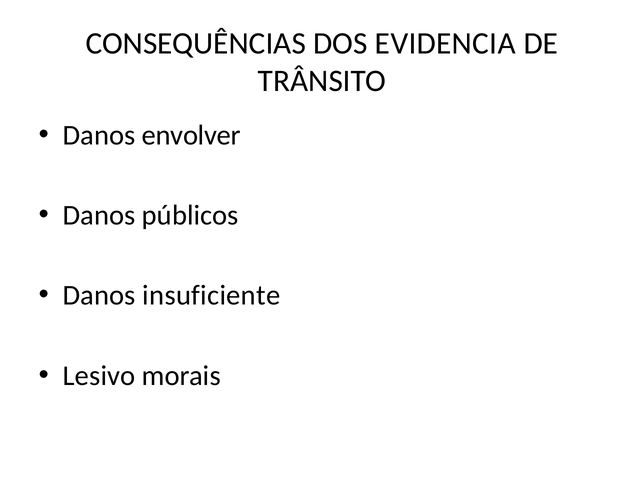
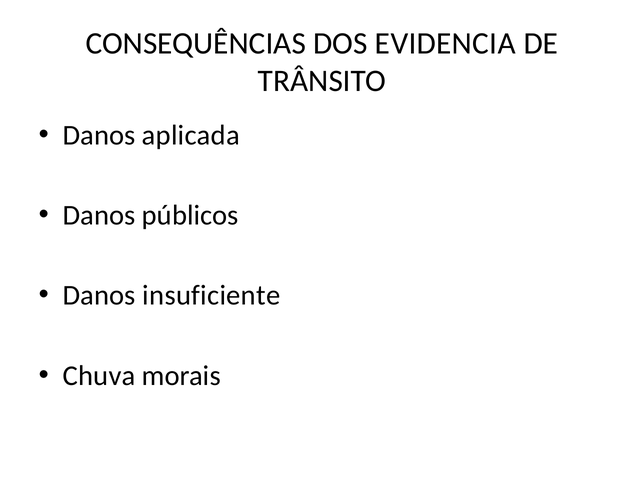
envolver: envolver -> aplicada (191, 135)
Lesivo: Lesivo -> Chuva (99, 376)
